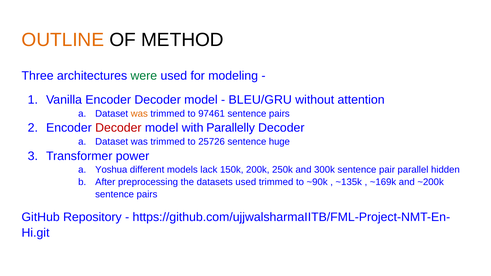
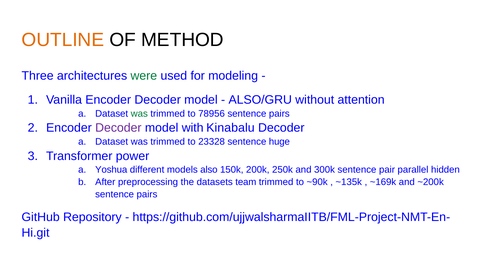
BLEU/GRU: BLEU/GRU -> ALSO/GRU (260, 100)
was colour: orange -> green (139, 114)
97461: 97461 -> 78956 (212, 114)
Decoder colour: red -> purple (118, 128)
Parallelly: Parallelly -> Kinabalu (230, 128)
25726: 25726 -> 23328 (212, 142)
lack: lack -> also (209, 170)
datasets used: used -> team (246, 182)
